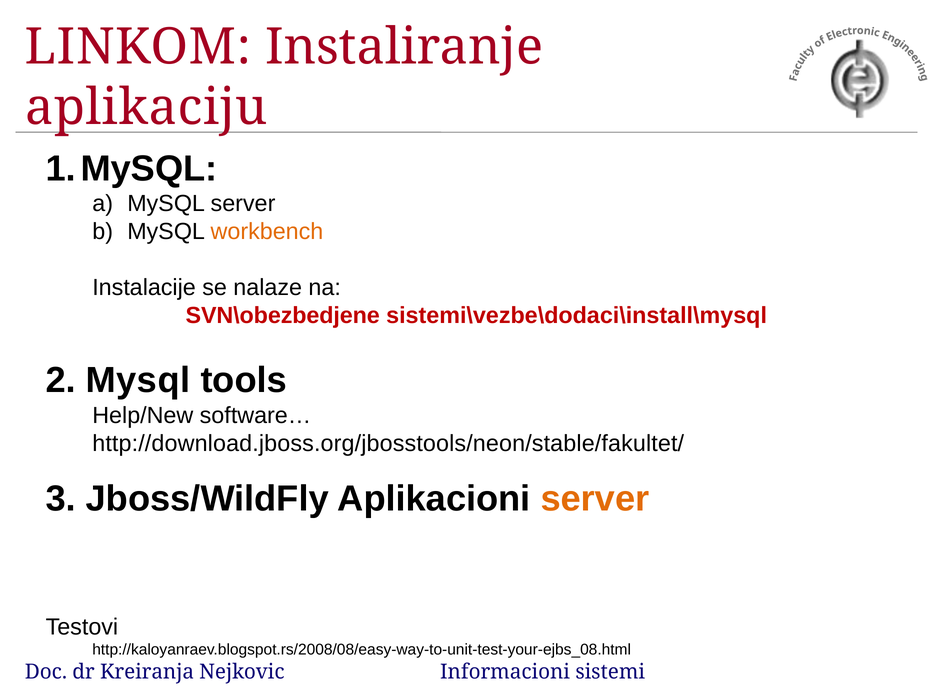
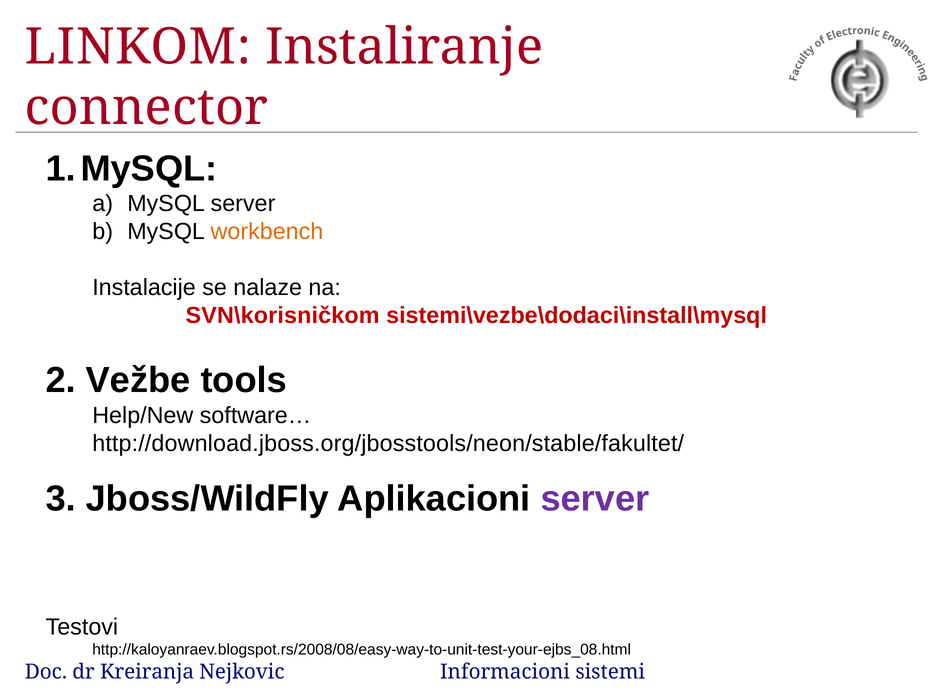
aplikaciju: aplikaciju -> connector (147, 108)
SVN\obezbedjene: SVN\obezbedjene -> SVN\korisničkom (283, 316)
2 Mysql: Mysql -> Vežbe (138, 380)
server colour: orange -> purple (595, 499)
